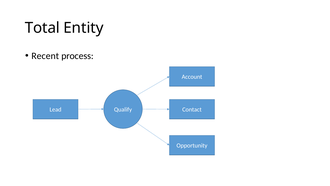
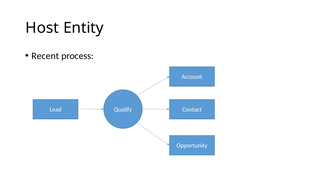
Total: Total -> Host (42, 28)
